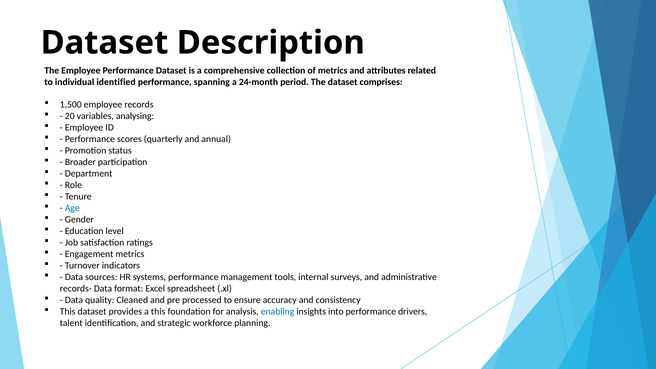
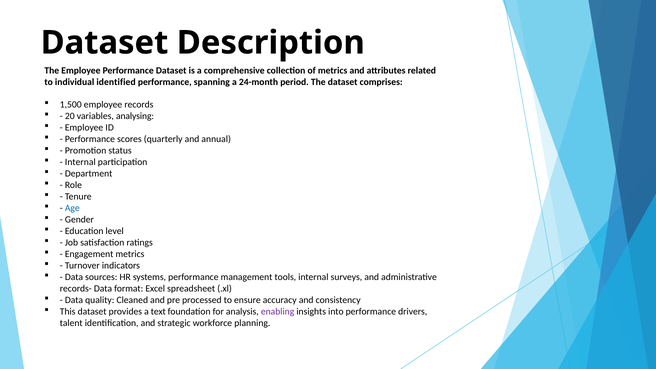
Broader: Broader -> Internal (80, 162)
a this: this -> text (158, 312)
enabling colour: blue -> purple (278, 312)
